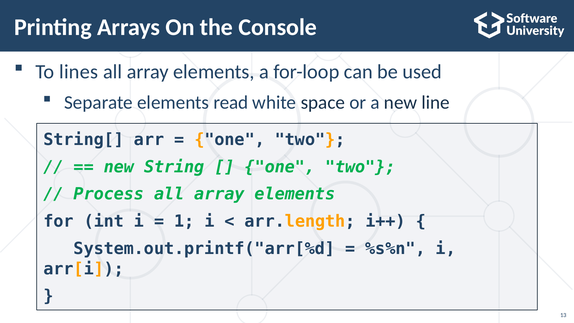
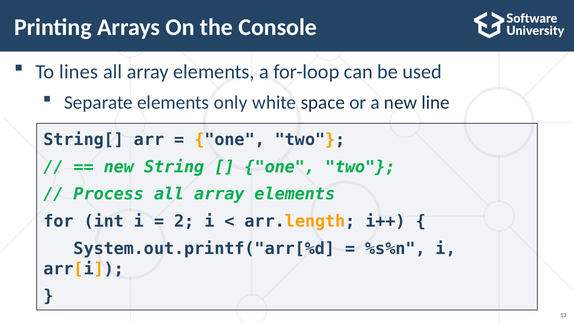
read: read -> only (231, 102)
1: 1 -> 2 (184, 221)
